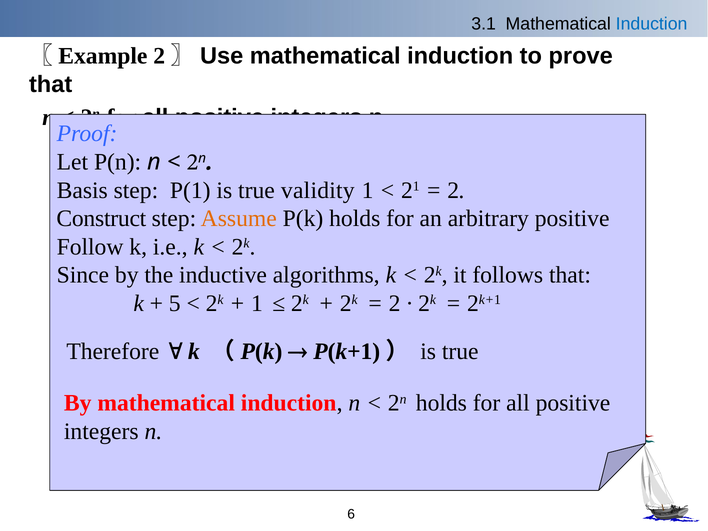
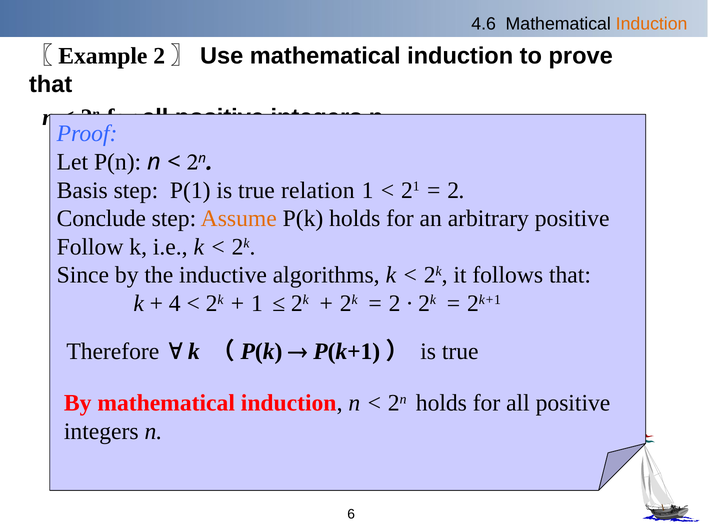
3.1: 3.1 -> 4.6 (484, 24)
Induction colour: blue -> orange (652, 24)
validity: validity -> relation (318, 190)
Construct: Construct -> Conclude (101, 219)
5: 5 -> 4 (175, 304)
